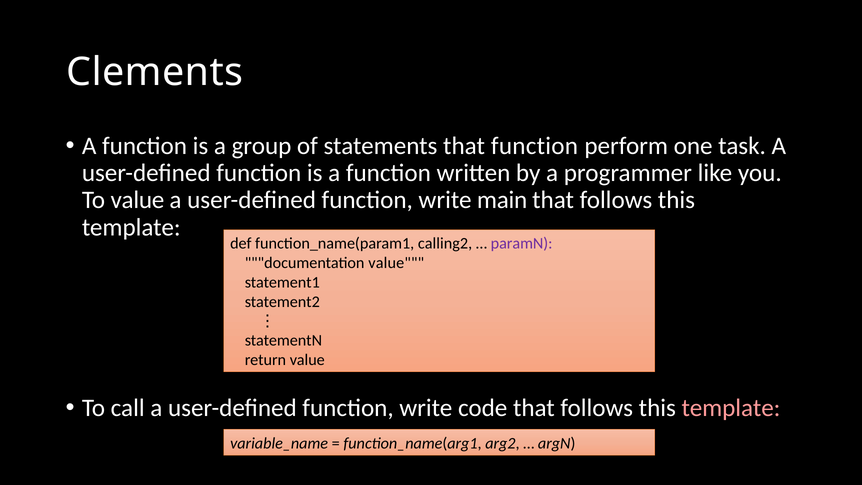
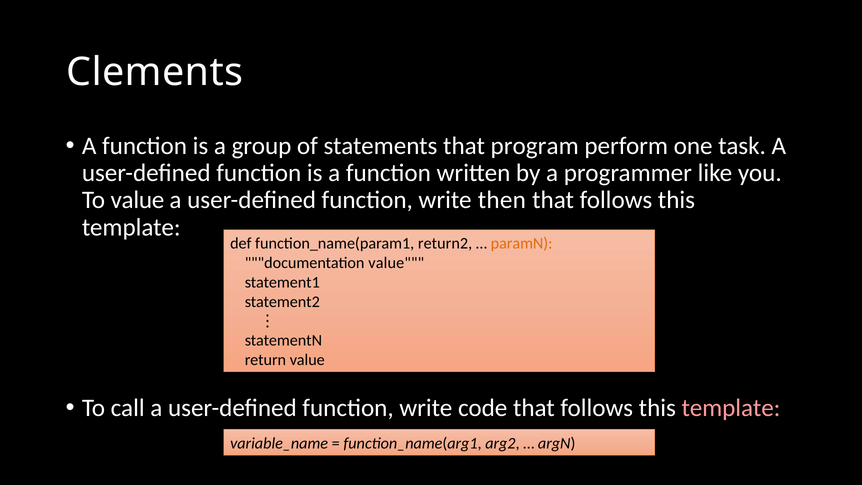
that function: function -> program (535, 146)
main: main -> then (502, 200)
calling2: calling2 -> return2 (445, 243)
paramN colour: purple -> orange (522, 243)
